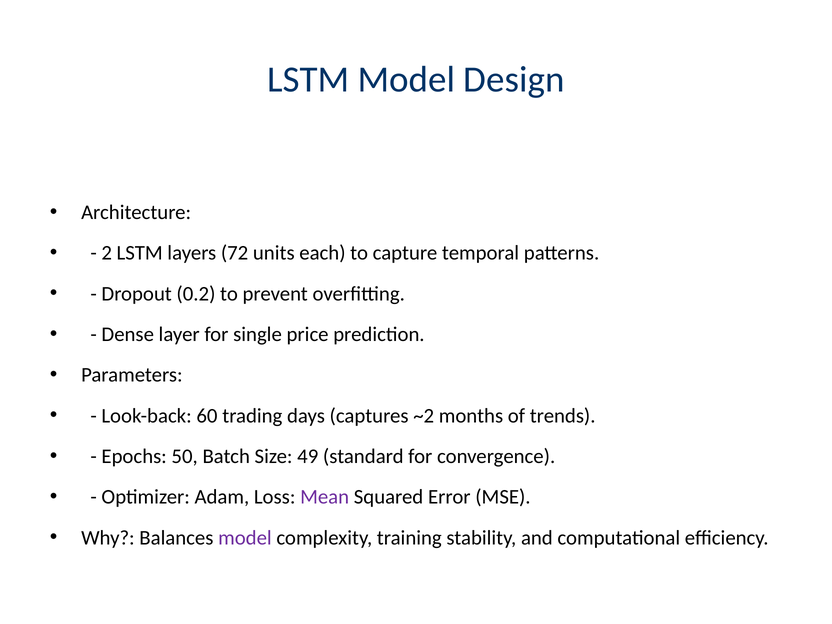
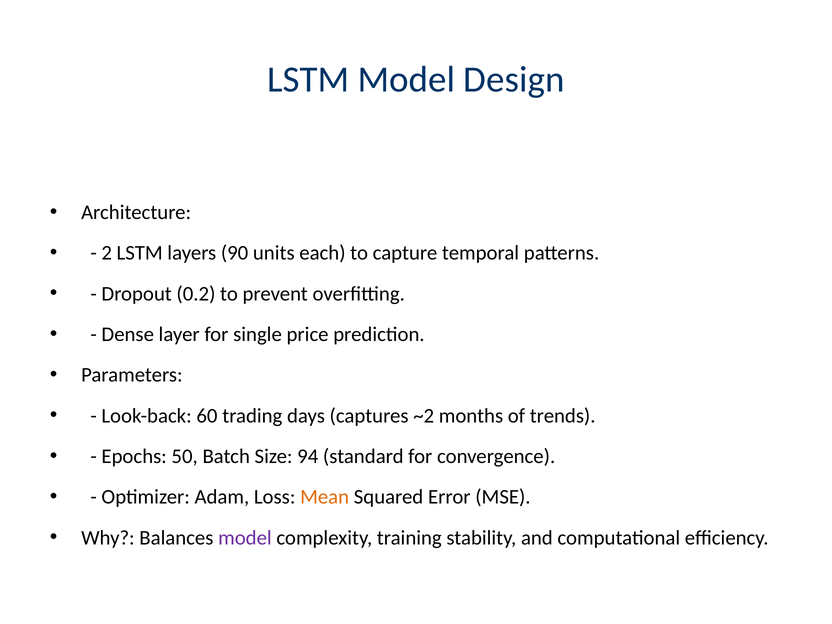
72: 72 -> 90 (235, 253)
49: 49 -> 94 (308, 456)
Mean colour: purple -> orange (325, 497)
